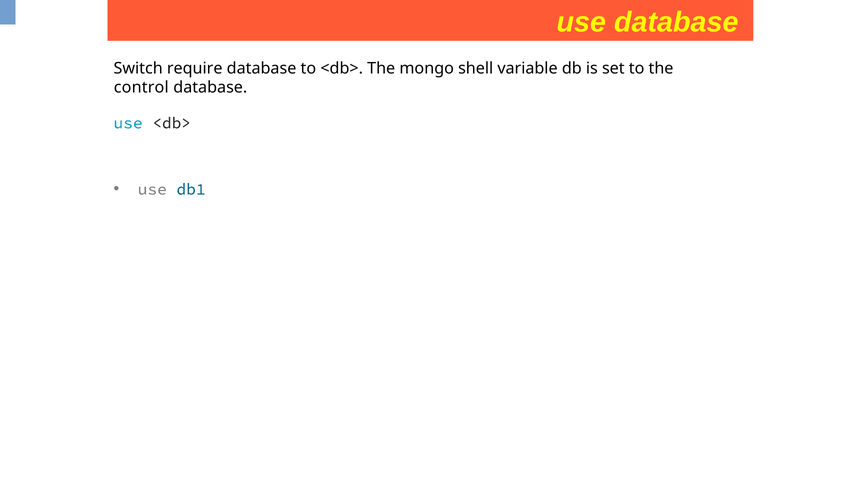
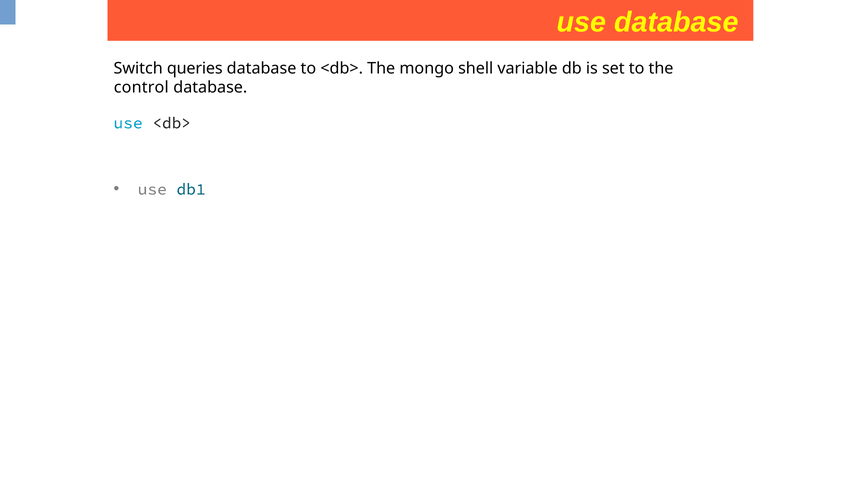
require: require -> queries (195, 68)
